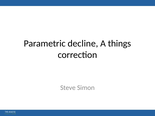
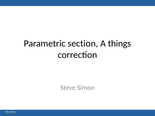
decline: decline -> section (83, 44)
